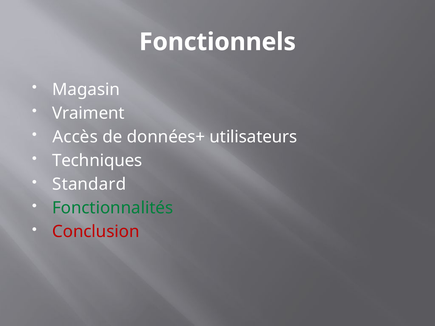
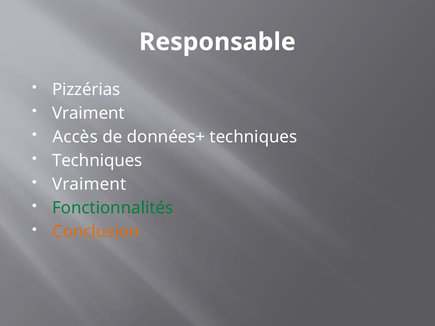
Fonctionnels: Fonctionnels -> Responsable (217, 42)
Magasin: Magasin -> Pizzérias (86, 90)
données+ utilisateurs: utilisateurs -> techniques (253, 137)
Standard: Standard -> Vraiment (89, 184)
Conclusion colour: red -> orange (96, 232)
